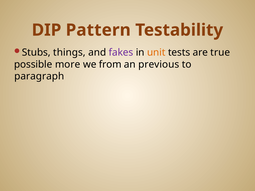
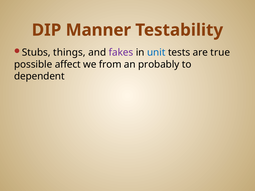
Pattern: Pattern -> Manner (98, 30)
unit colour: orange -> blue (156, 53)
more: more -> affect (68, 64)
previous: previous -> probably (159, 64)
paragraph: paragraph -> dependent (39, 76)
